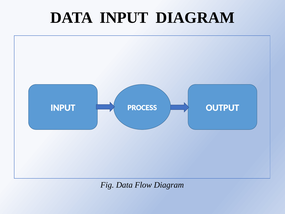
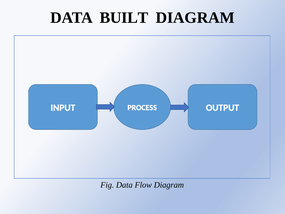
DATA INPUT: INPUT -> BUILT (124, 18)
